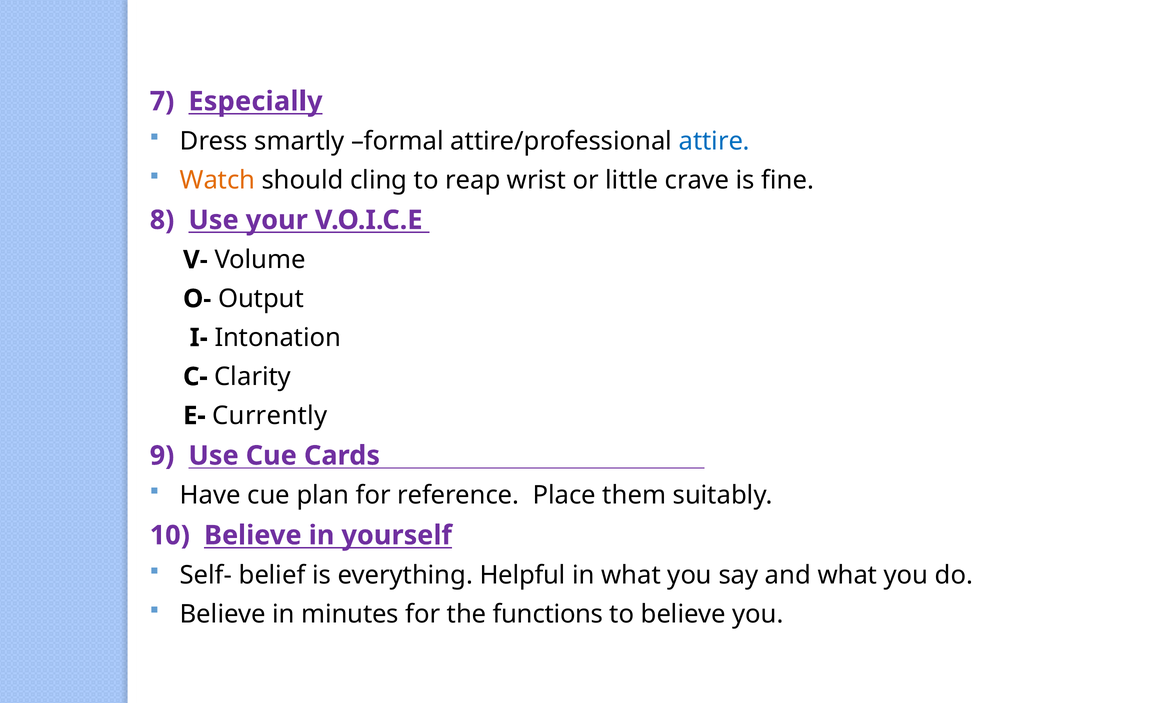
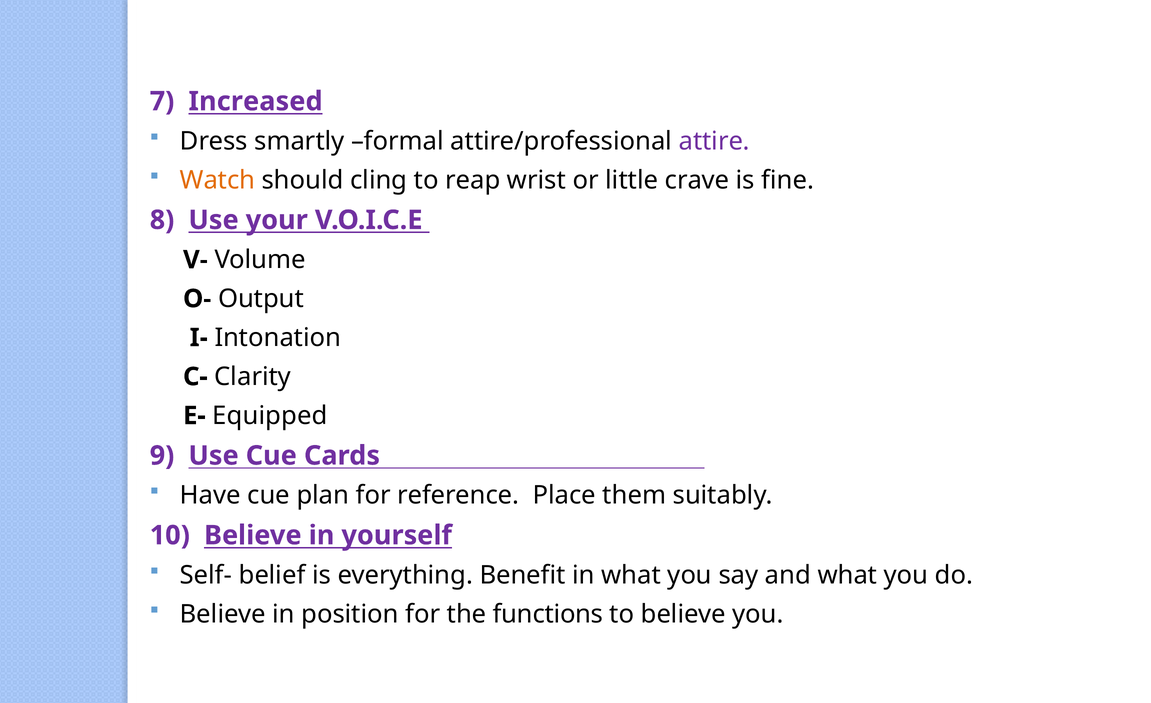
Especially: Especially -> Increased (256, 101)
attire colour: blue -> purple (714, 141)
Currently: Currently -> Equipped (270, 415)
Helpful: Helpful -> Benefit (523, 574)
minutes: minutes -> position (350, 613)
